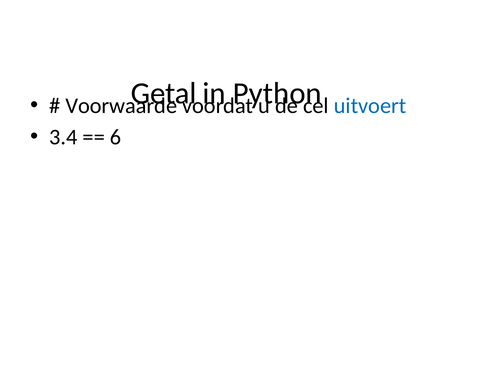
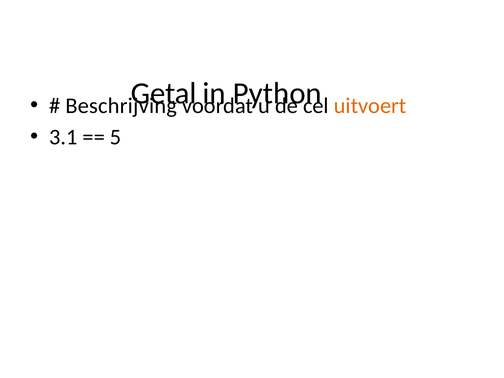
Voorwaarde: Voorwaarde -> Beschrijving (121, 106)
uitvoert colour: blue -> orange (370, 106)
3.4: 3.4 -> 3.1 (63, 137)
6: 6 -> 5 (116, 137)
